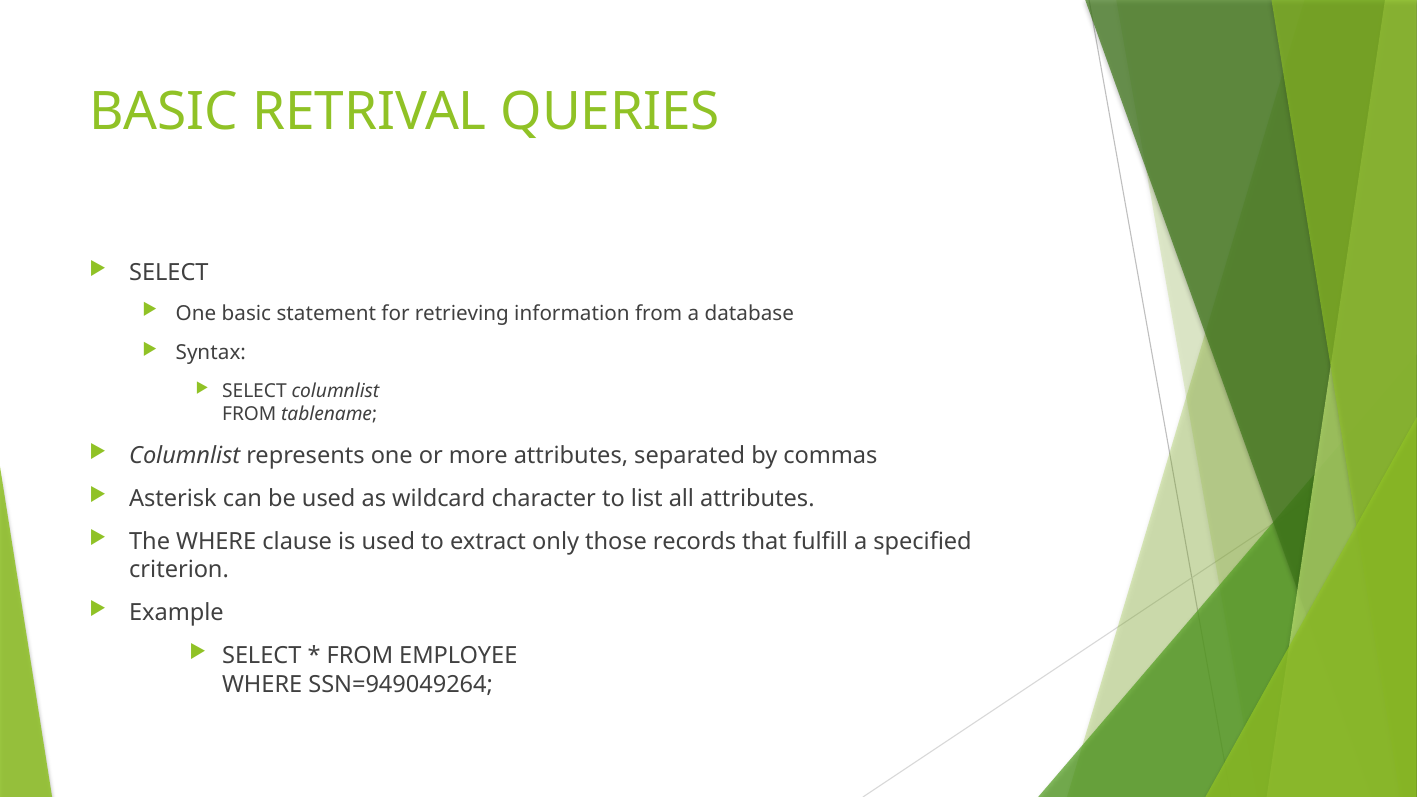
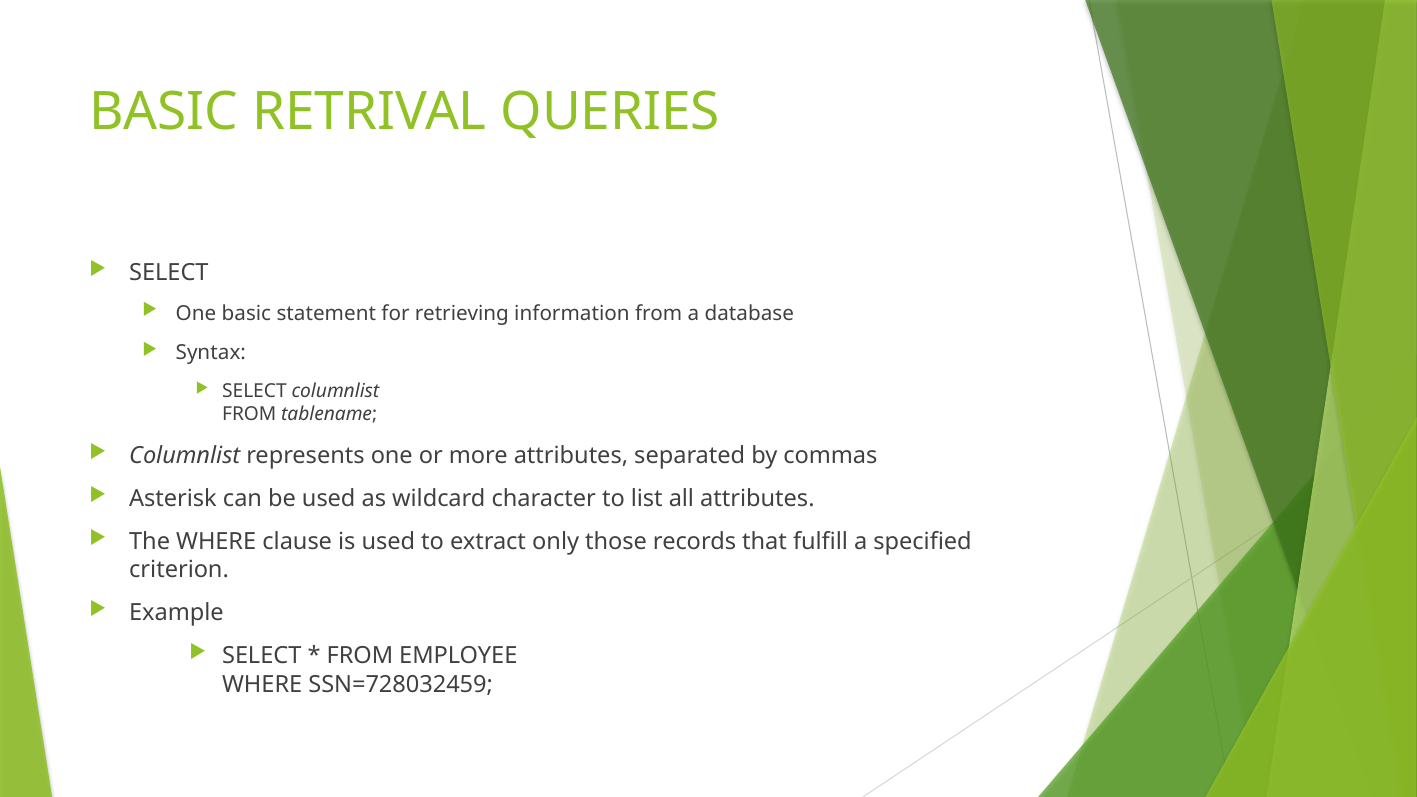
SSN=949049264: SSN=949049264 -> SSN=728032459 (401, 684)
